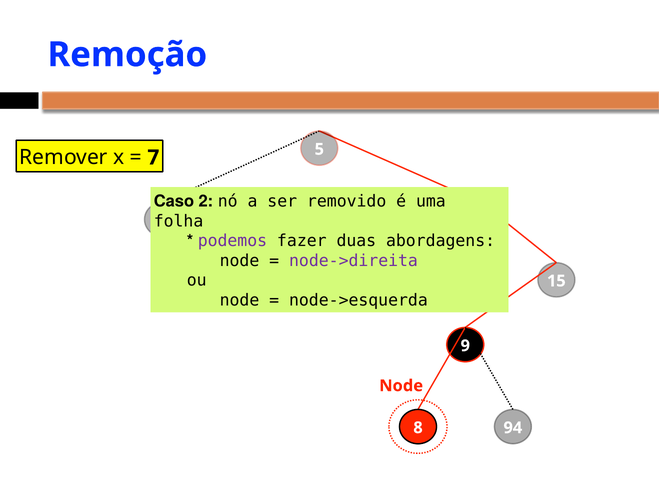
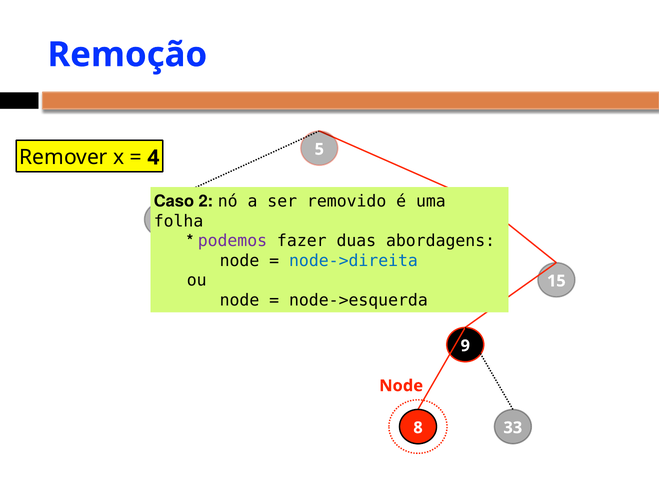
7: 7 -> 4 (153, 157)
node->direita colour: purple -> blue (354, 260)
94: 94 -> 33 (513, 427)
